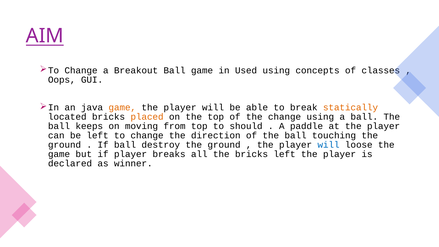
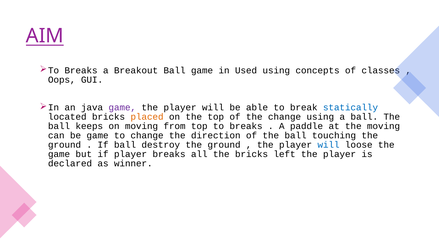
Change: Change -> Breaks (81, 70)
game colour: orange -> purple (122, 107)
statically colour: orange -> blue (351, 107)
top to should: should -> breaks (246, 126)
at the player: player -> moving (384, 126)
be left: left -> game (98, 135)
